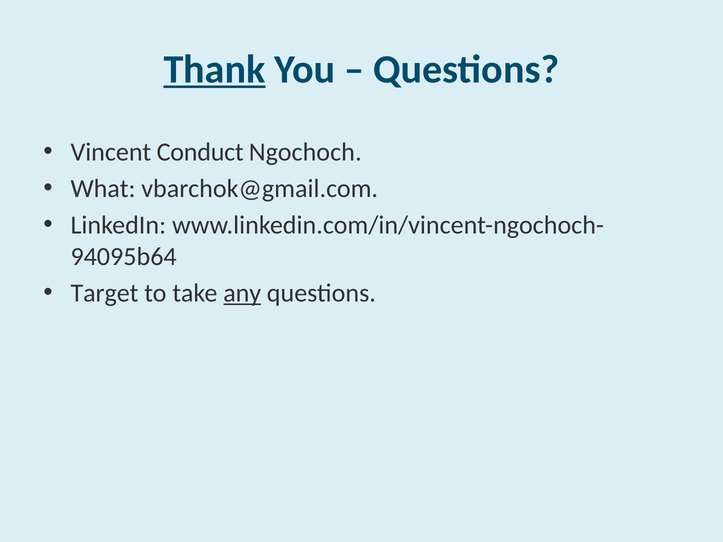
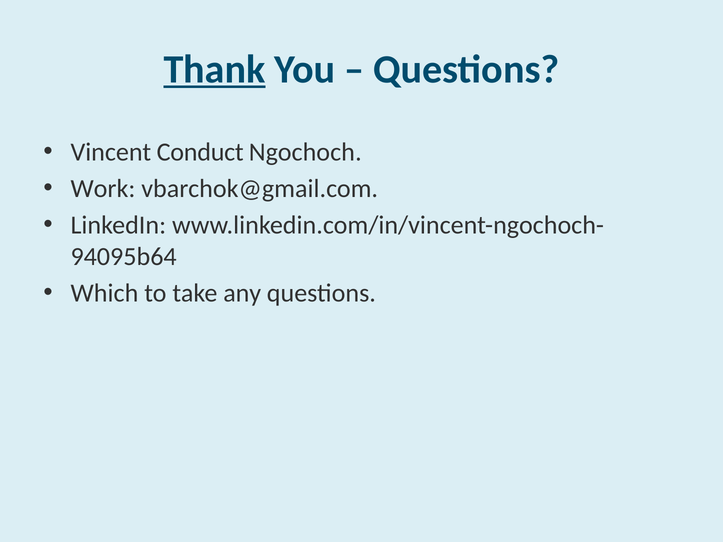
What: What -> Work (103, 189)
Target: Target -> Which (104, 293)
any underline: present -> none (242, 293)
